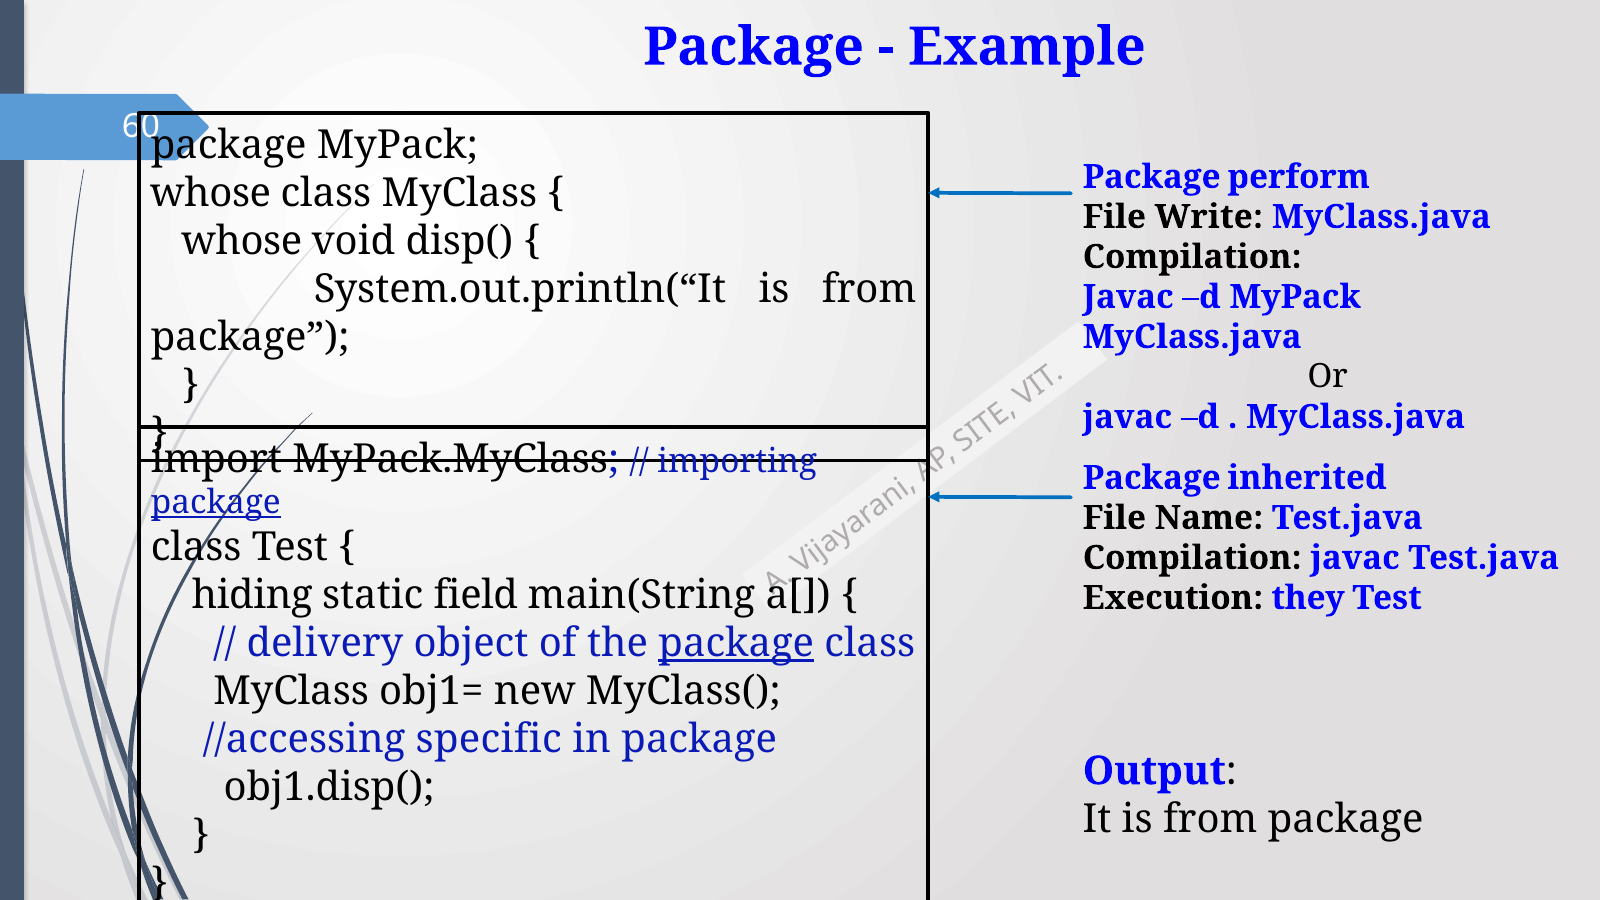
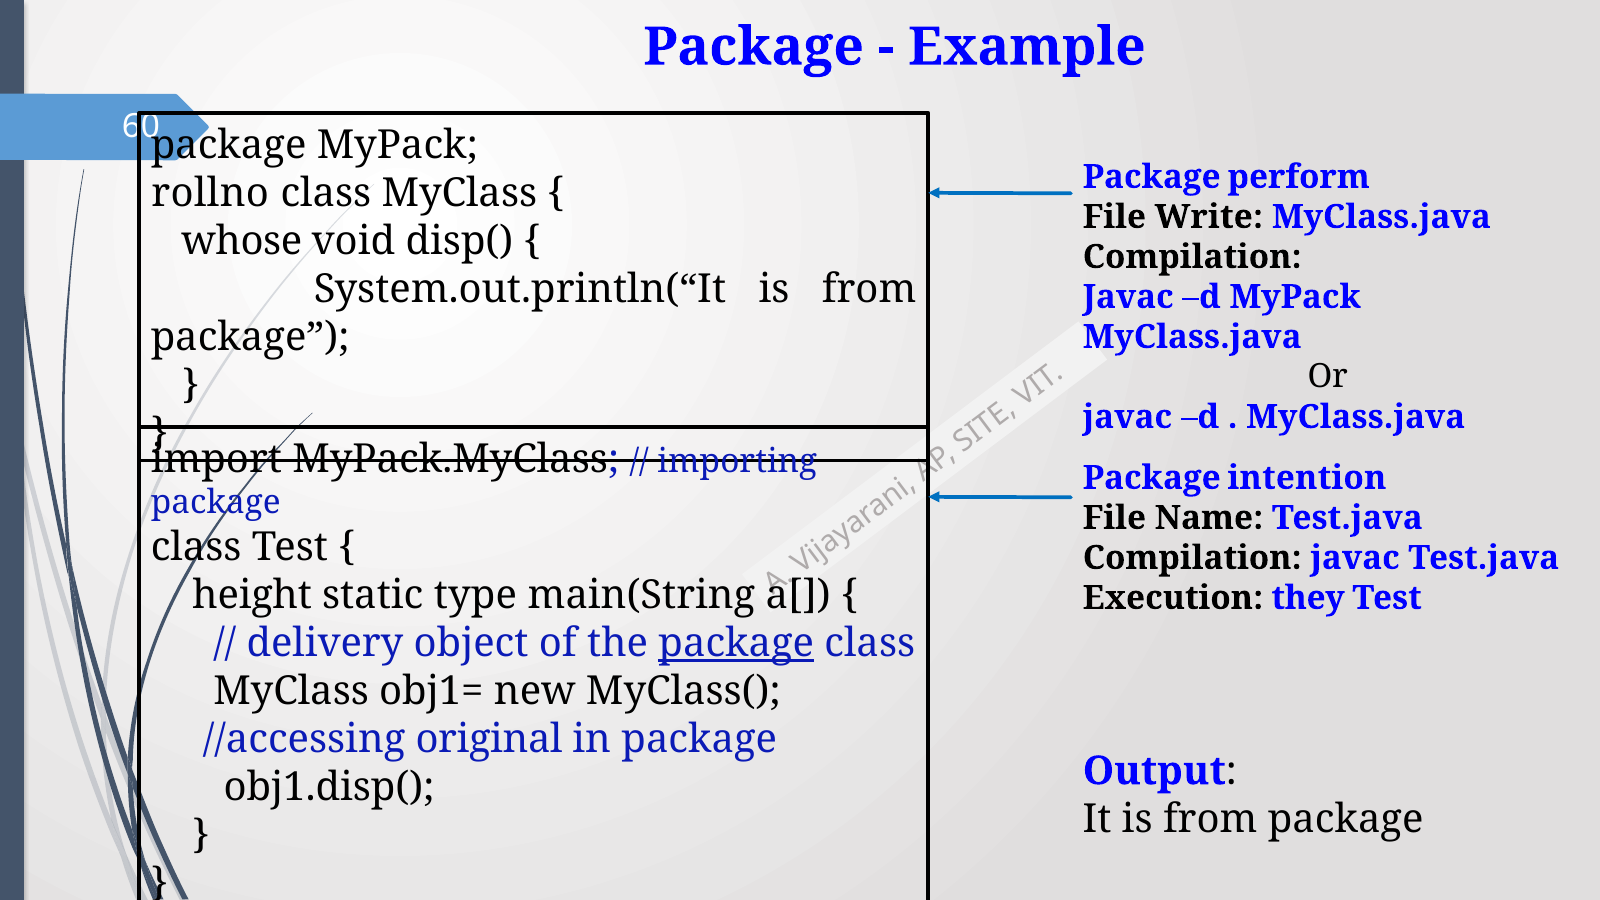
whose: whose -> rollno (210, 194)
inherited: inherited -> intention (1307, 478)
package underline: present -> none (216, 503)
hiding: hiding -> height (252, 595)
field: field -> type (475, 595)
specific: specific -> original (489, 739)
